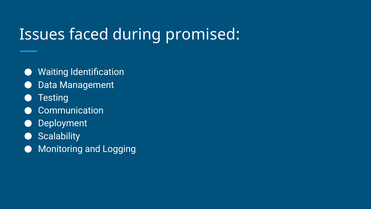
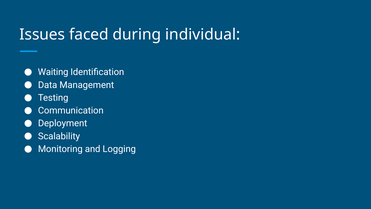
promised: promised -> individual (203, 34)
